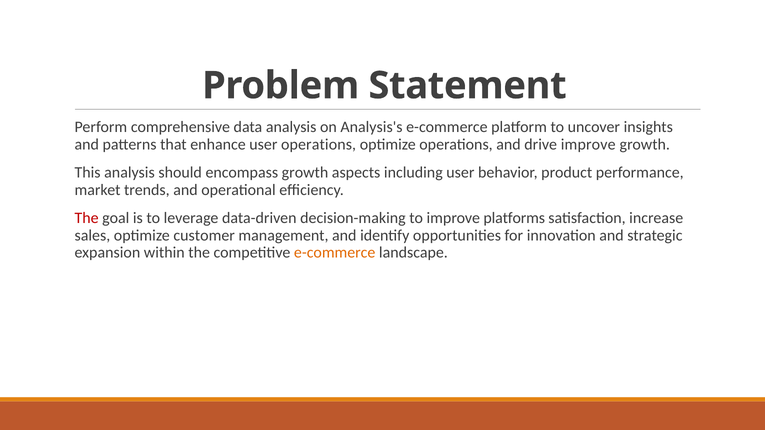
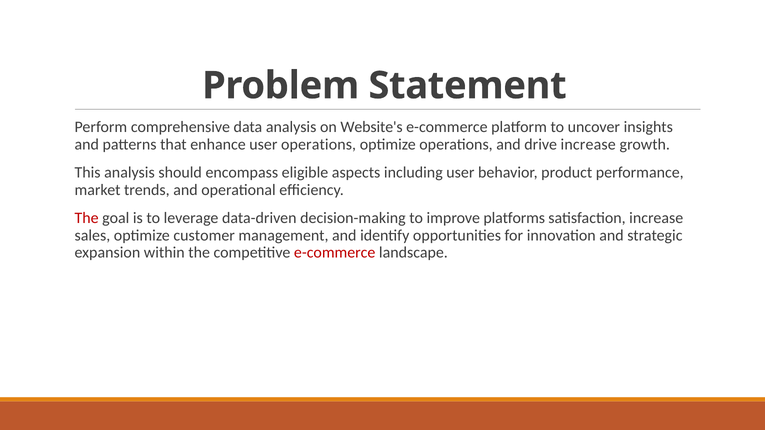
Analysis's: Analysis's -> Website's (372, 127)
drive improve: improve -> increase (588, 144)
encompass growth: growth -> eligible (305, 173)
e-commerce colour: orange -> red (335, 253)
